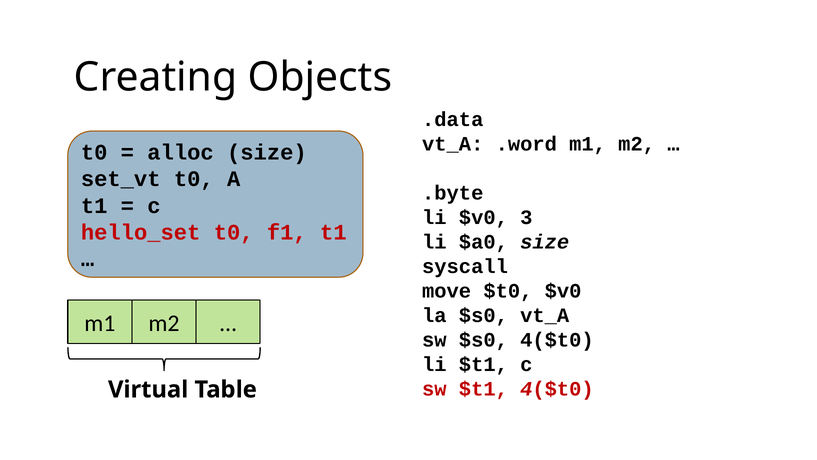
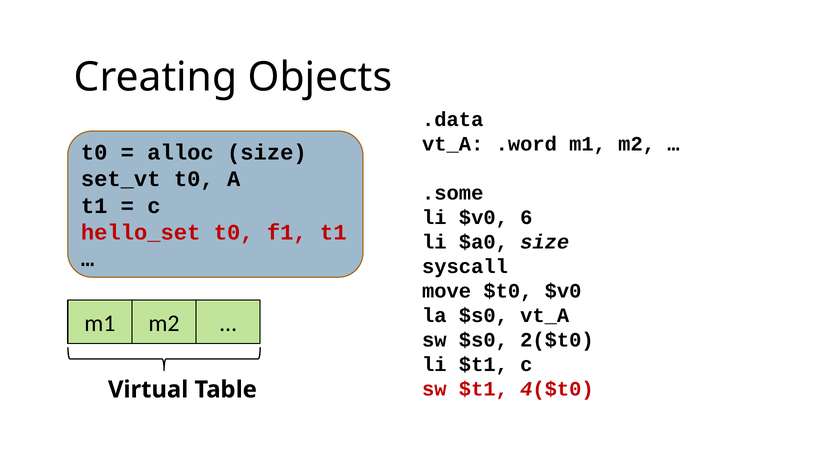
.byte: .byte -> .some (453, 193)
3: 3 -> 6 (526, 217)
$s0 4($t0: 4($t0 -> 2($t0 (557, 340)
